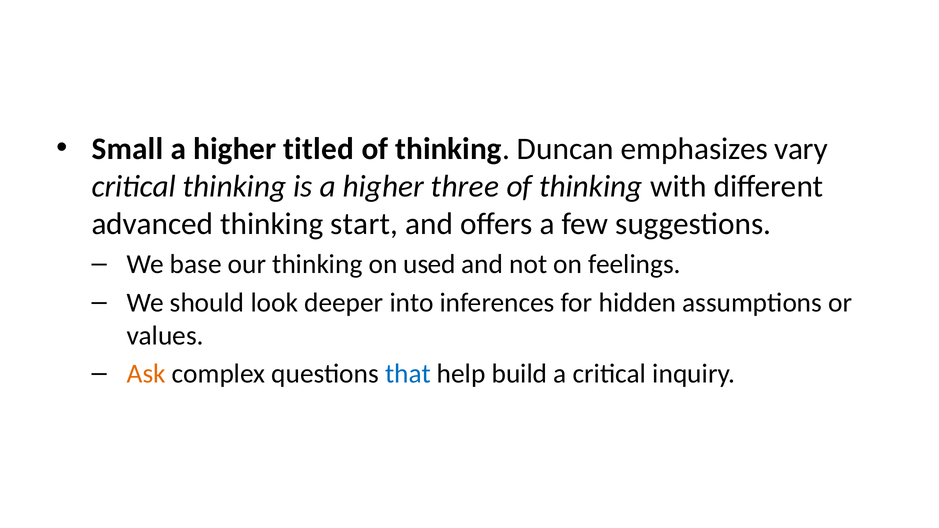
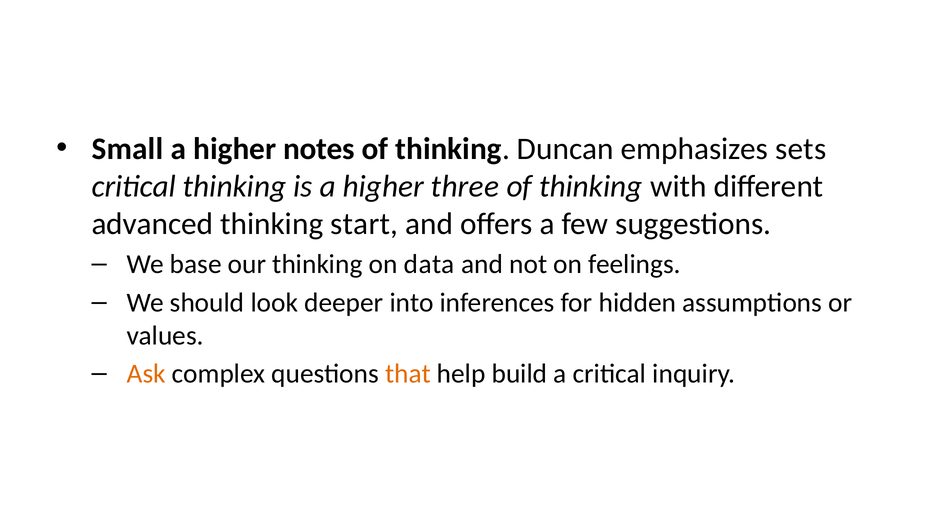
titled: titled -> notes (319, 149)
vary: vary -> sets (801, 149)
used: used -> data (429, 264)
that colour: blue -> orange (408, 374)
